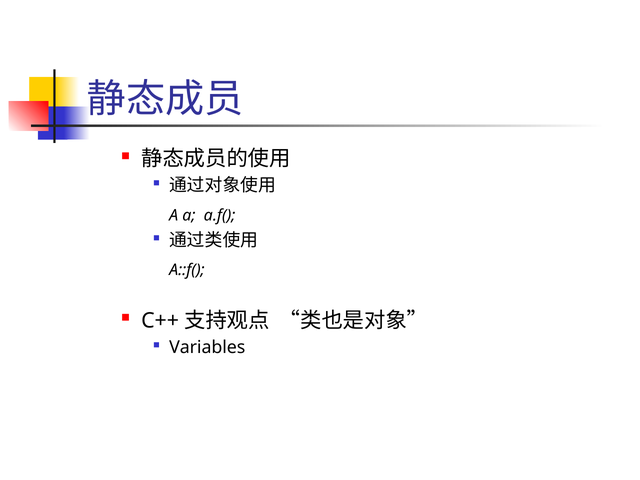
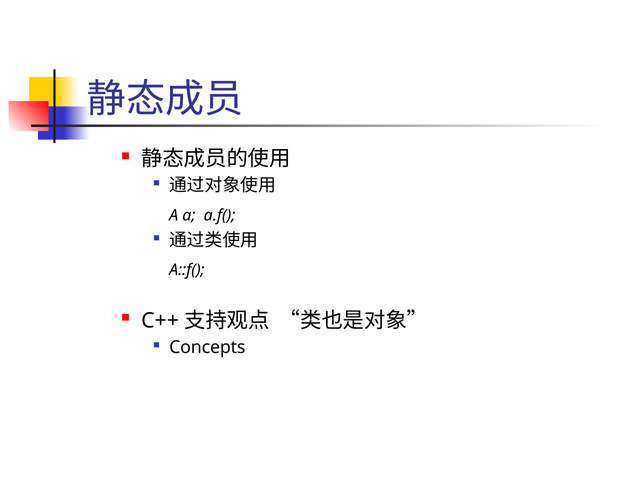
Variables: Variables -> Concepts (207, 347)
